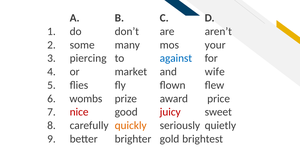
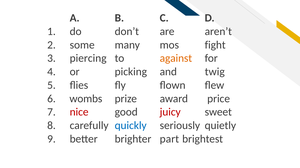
your: your -> fight (215, 45)
against colour: blue -> orange (176, 59)
market: market -> picking (131, 72)
wife: wife -> twig (215, 72)
quickly colour: orange -> blue (131, 126)
gold: gold -> part (169, 140)
